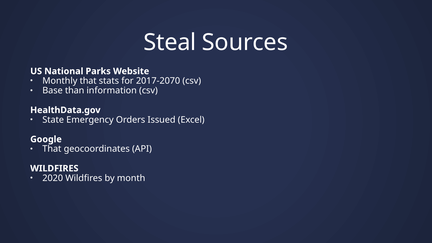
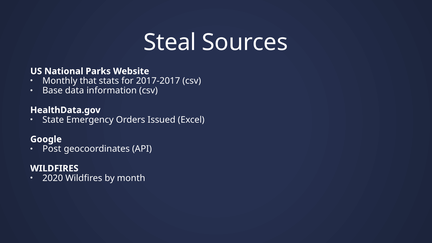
2017-2070: 2017-2070 -> 2017-2017 (158, 81)
than: than -> data (75, 91)
That: That -> Post (52, 149)
